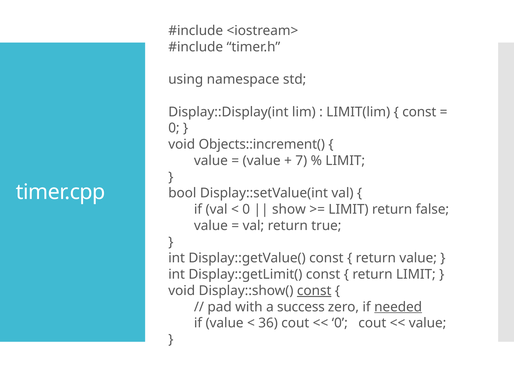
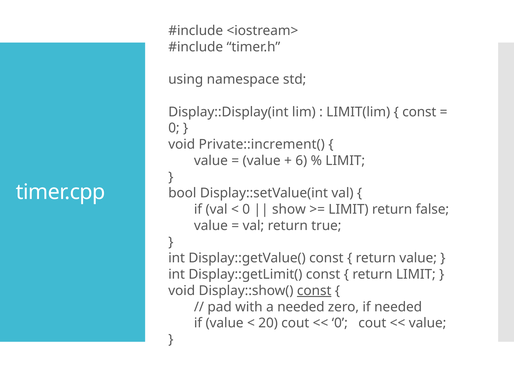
Objects::increment(: Objects::increment( -> Private::increment( (262, 145)
7: 7 -> 6 (301, 161)
a success: success -> needed (301, 307)
needed underline: present -> none (398, 307)
36: 36 -> 20 (268, 324)
